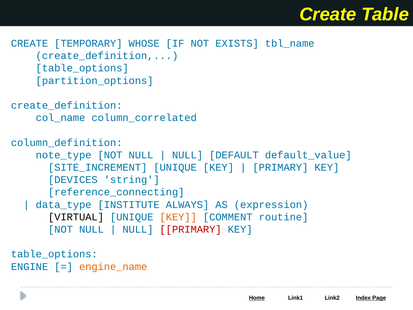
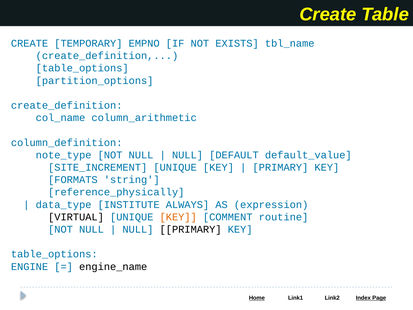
WHOSE: WHOSE -> EMPNO (144, 43)
column_correlated: column_correlated -> column_arithmetic (144, 118)
DEVICES: DEVICES -> FORMATS (73, 180)
reference_connecting: reference_connecting -> reference_physically (116, 192)
PRIMARY colour: red -> black (191, 229)
engine_name colour: orange -> black (113, 266)
